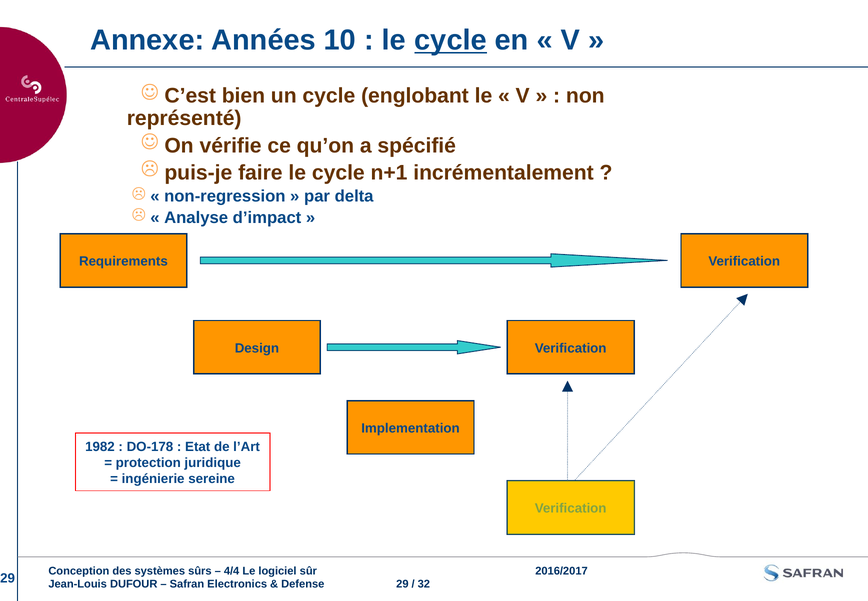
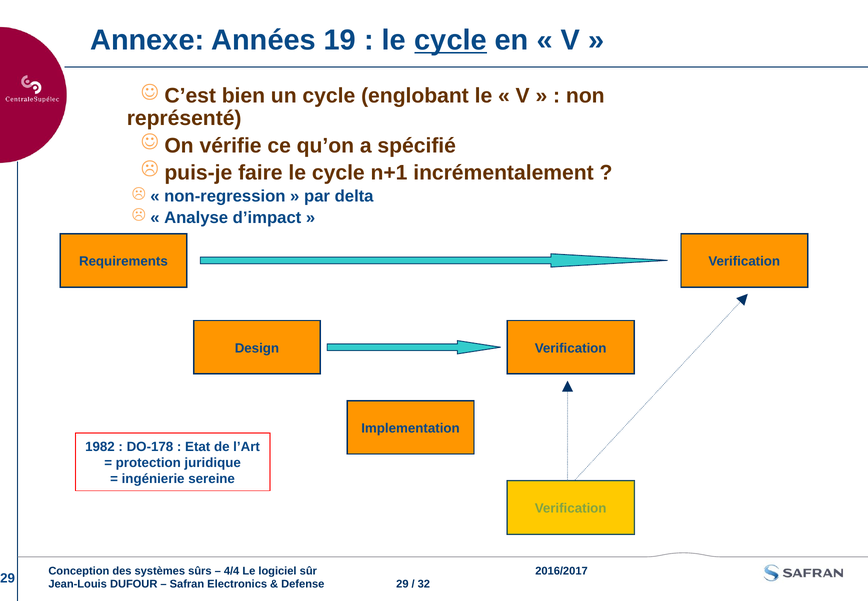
10: 10 -> 19 (340, 40)
